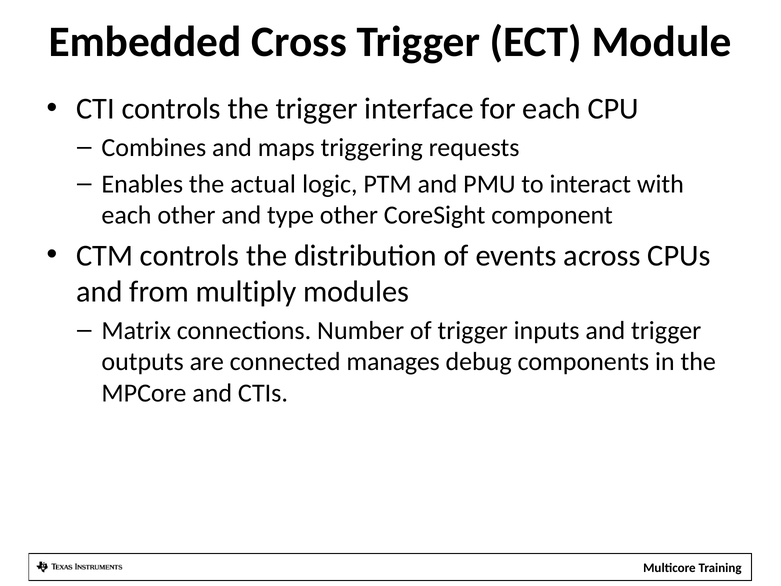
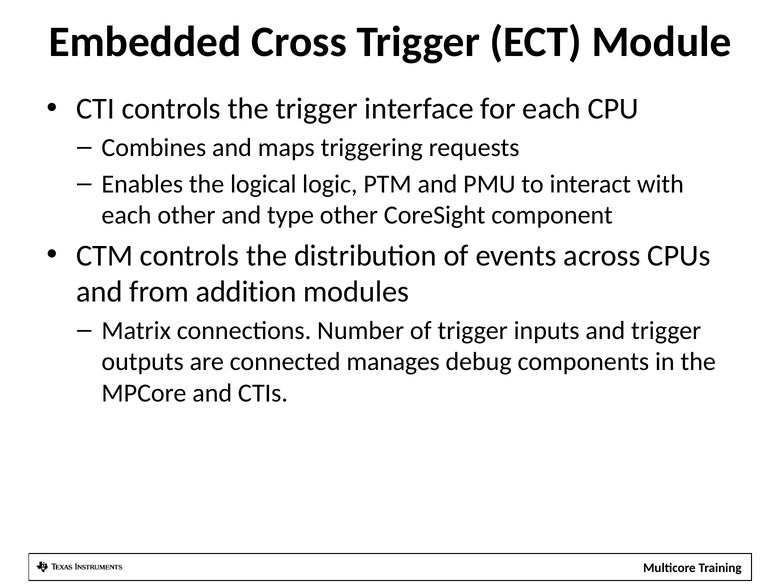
actual: actual -> logical (263, 184)
multiply: multiply -> addition (246, 292)
